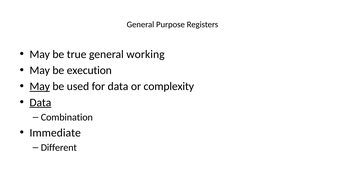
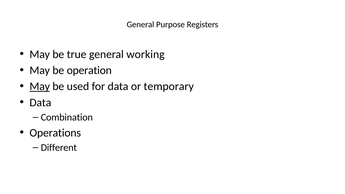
execution: execution -> operation (89, 70)
complexity: complexity -> temporary (169, 86)
Data underline: present -> none (40, 103)
Immediate: Immediate -> Operations (55, 133)
